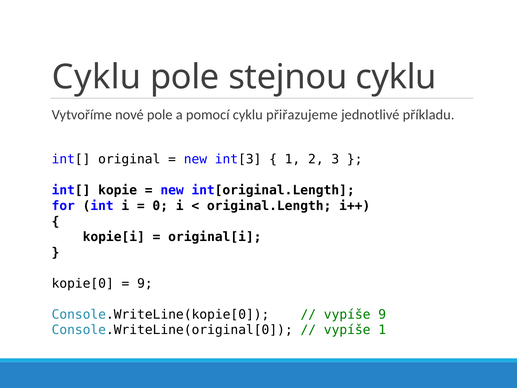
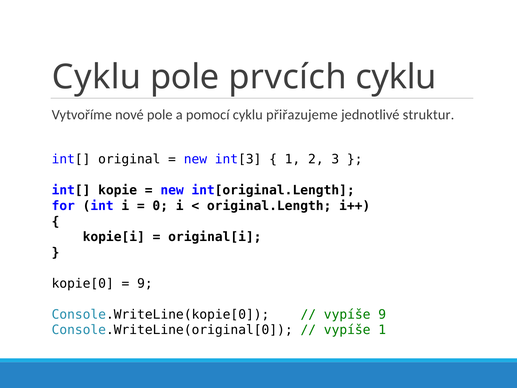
stejnou: stejnou -> prvcích (288, 77)
příkladu: příkladu -> struktur (429, 115)
